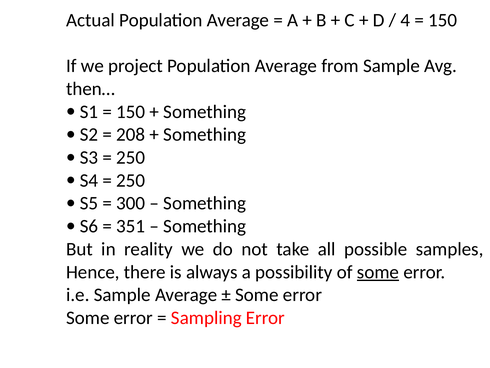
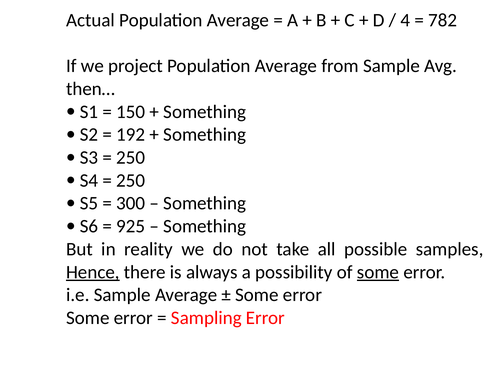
150: 150 -> 782 (443, 20)
208: 208 -> 192 (131, 134)
351: 351 -> 925 (131, 226)
Hence underline: none -> present (93, 272)
